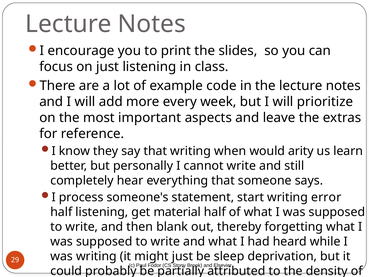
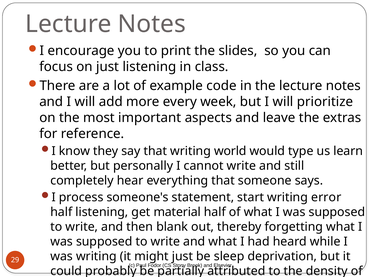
when: when -> world (230, 151)
arity: arity -> type (301, 151)
